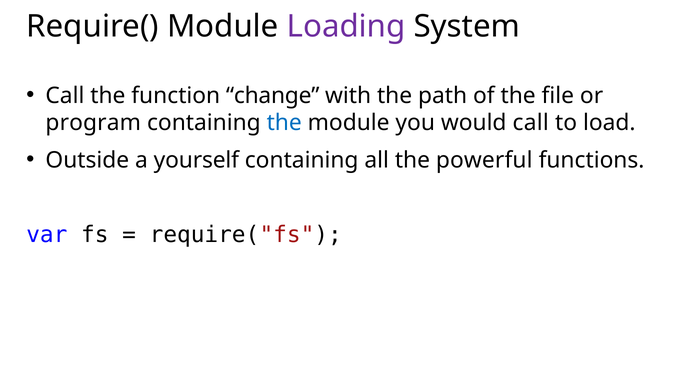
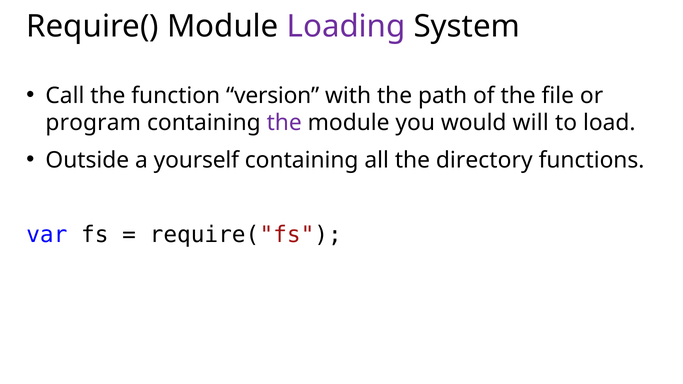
change: change -> version (273, 96)
the colour: blue -> purple (284, 123)
would call: call -> will (531, 123)
powerful: powerful -> directory (484, 160)
